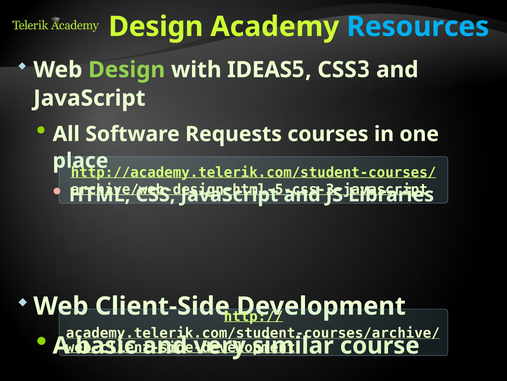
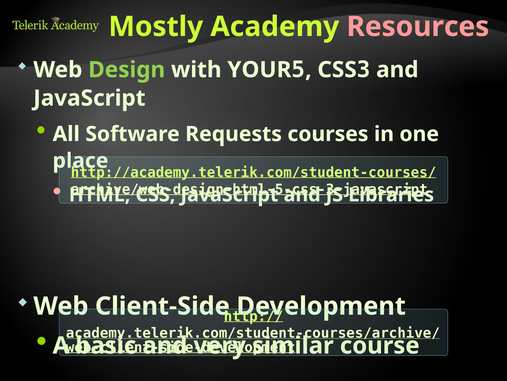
Design: Design -> Mostly (156, 27)
Resources colour: light blue -> pink (418, 27)
IDEAS: IDEAS -> YOUR (259, 70)
